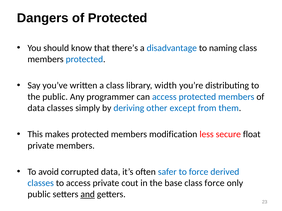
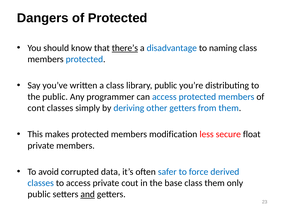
there’s underline: none -> present (125, 48)
library width: width -> public (166, 86)
data: data -> cont (36, 108)
other except: except -> getters (183, 108)
class force: force -> them (215, 183)
